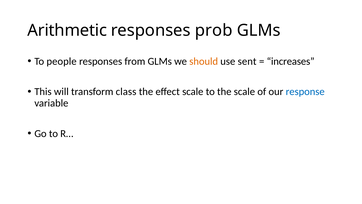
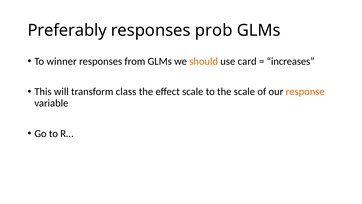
Arithmetic: Arithmetic -> Preferably (67, 30)
people: people -> winner (62, 61)
sent: sent -> card (247, 61)
response colour: blue -> orange (305, 92)
